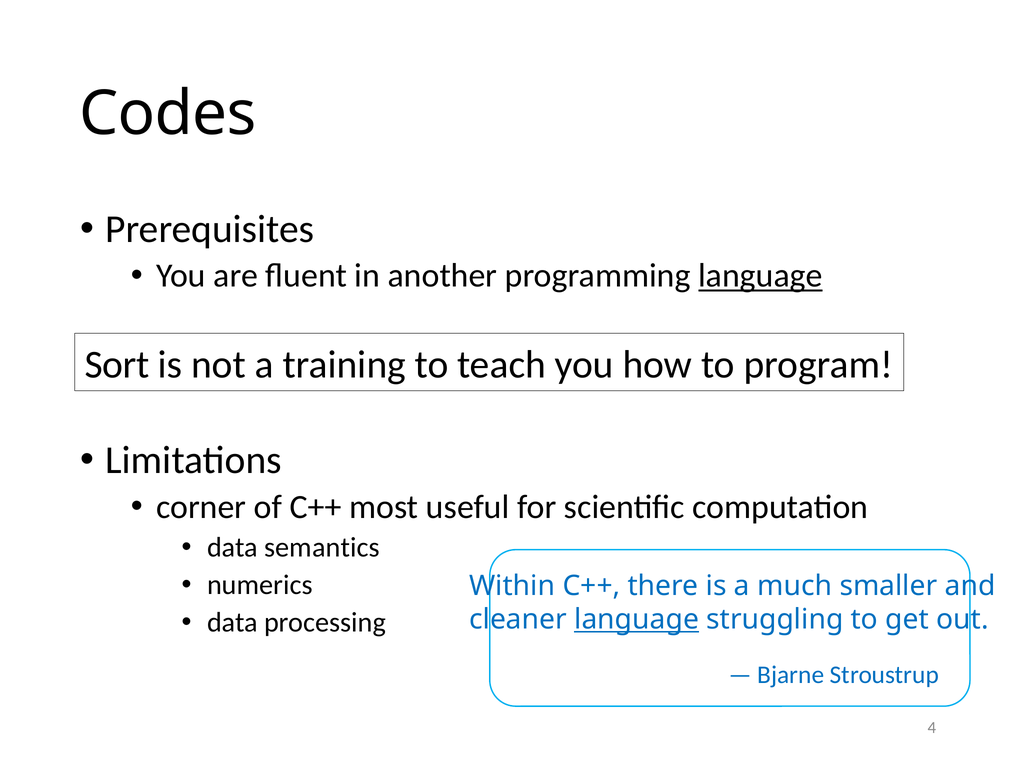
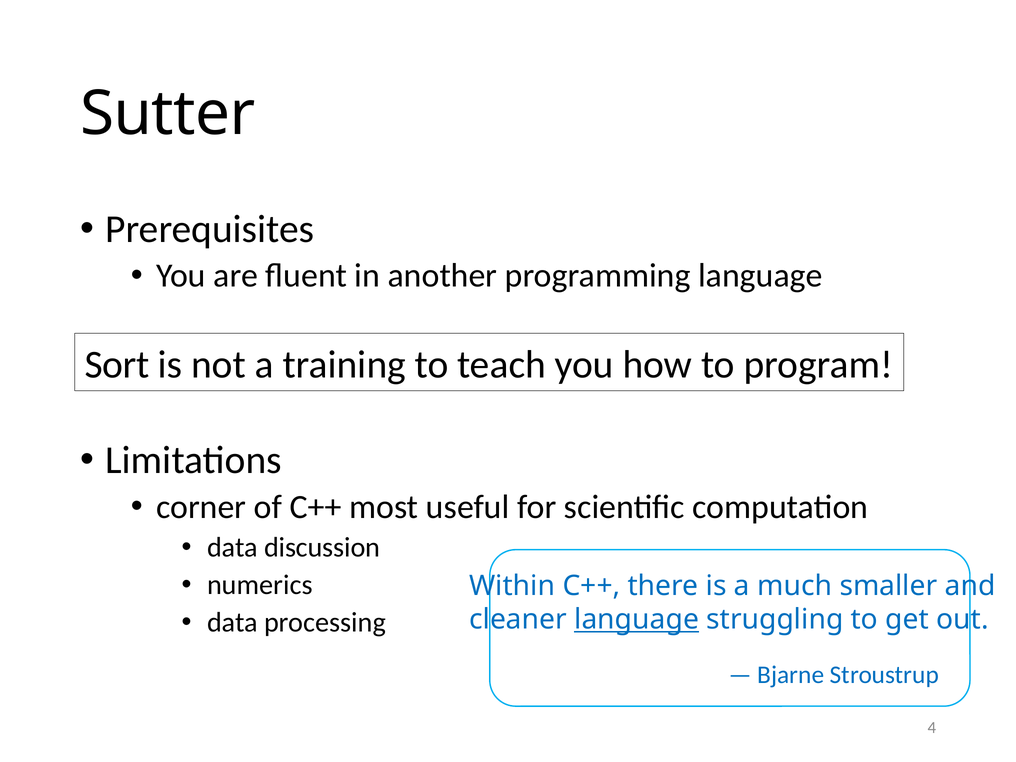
Codes: Codes -> Sutter (168, 114)
language underline: present -> none (760, 276)
semantics: semantics -> discussion (322, 548)
